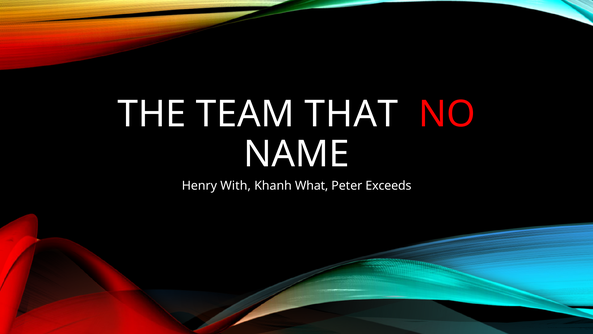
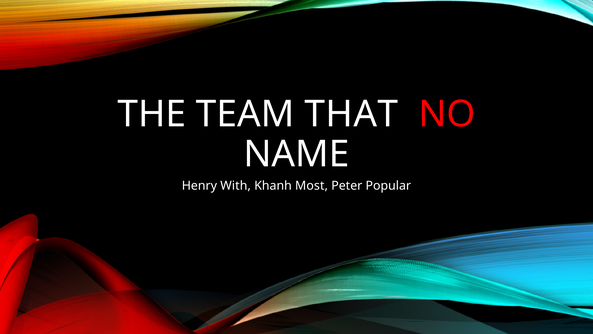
What: What -> Most (312, 185)
Exceeds: Exceeds -> Popular (388, 185)
